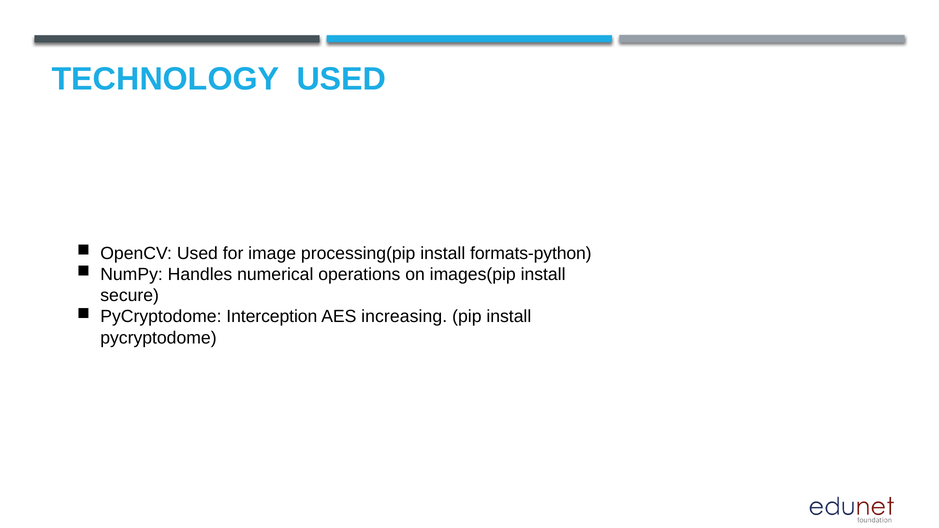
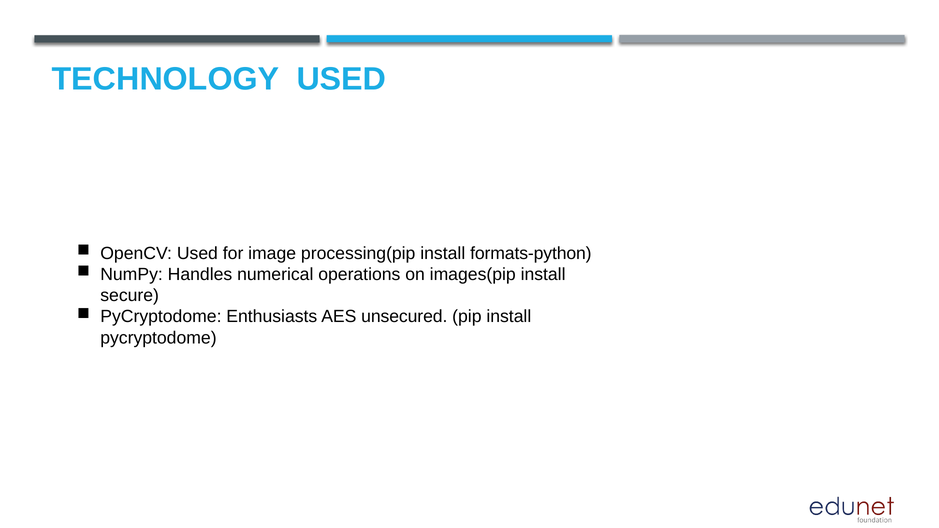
Interception: Interception -> Enthusiasts (272, 317)
increasing: increasing -> unsecured (404, 317)
